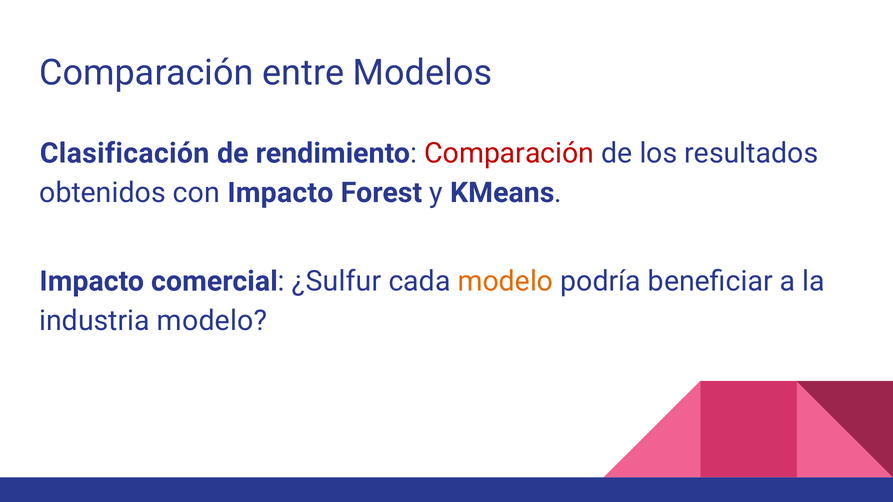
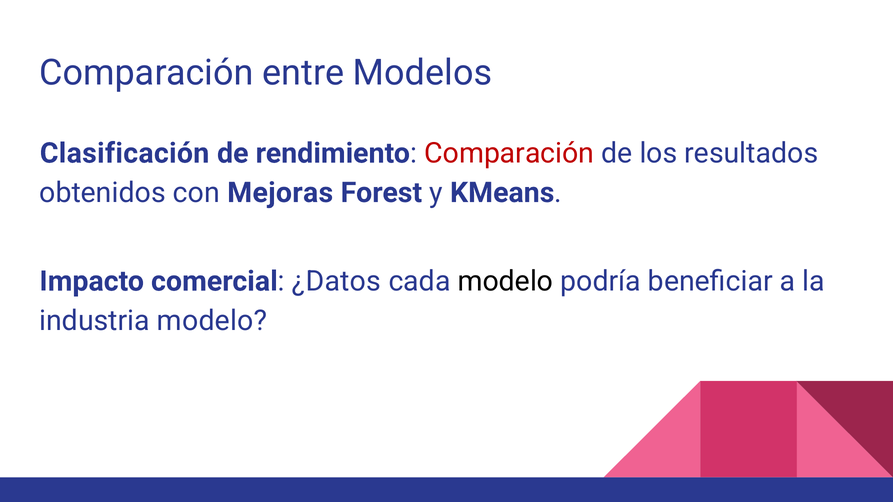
con Impacto: Impacto -> Mejoras (280, 193)
¿Sulfur: ¿Sulfur -> ¿Datos (337, 281)
modelo colour: orange -> black (505, 281)
